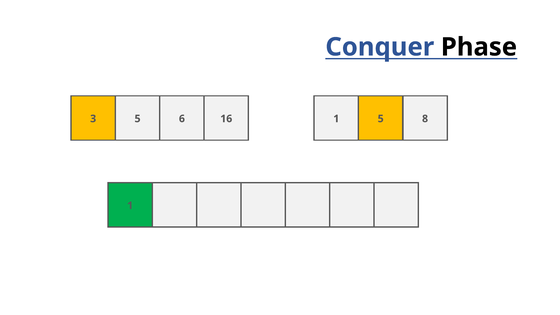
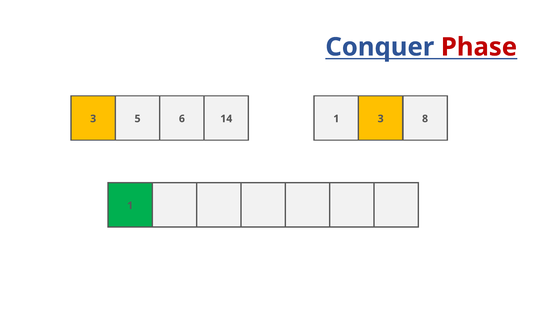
Phase colour: black -> red (479, 47)
16: 16 -> 14 (226, 119)
1 5: 5 -> 3 (381, 119)
